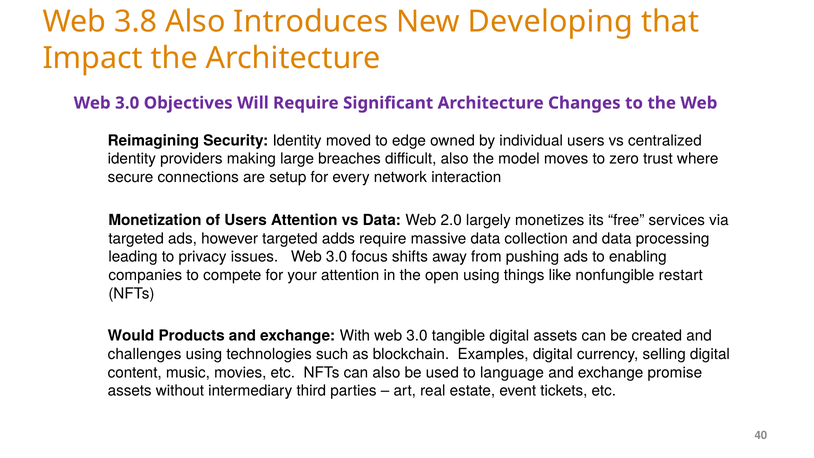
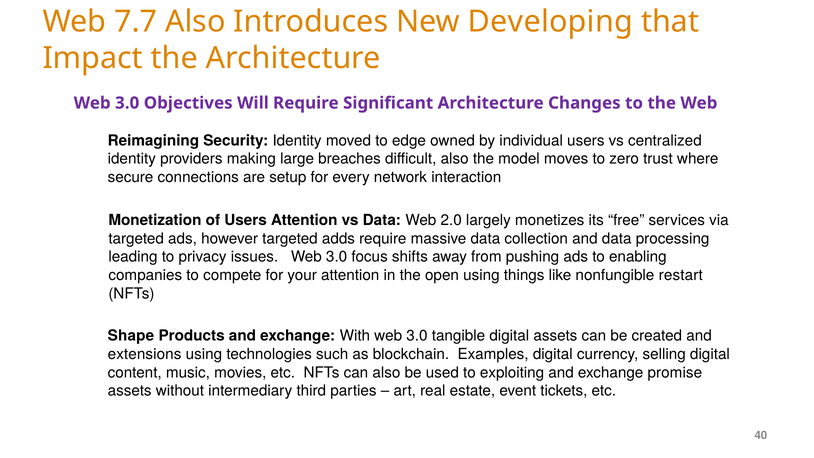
3.8: 3.8 -> 7.7 (136, 22)
Would: Would -> Shape (131, 336)
challenges: challenges -> extensions (145, 354)
language: language -> exploiting (512, 372)
